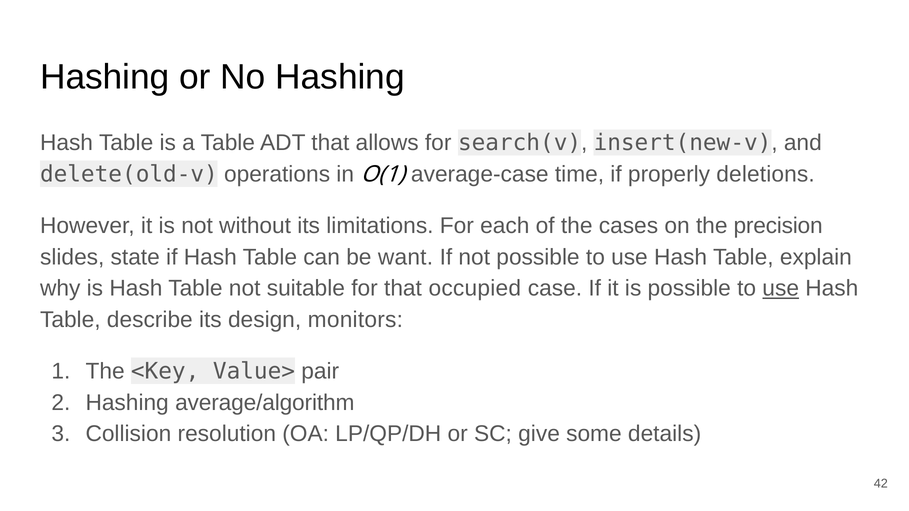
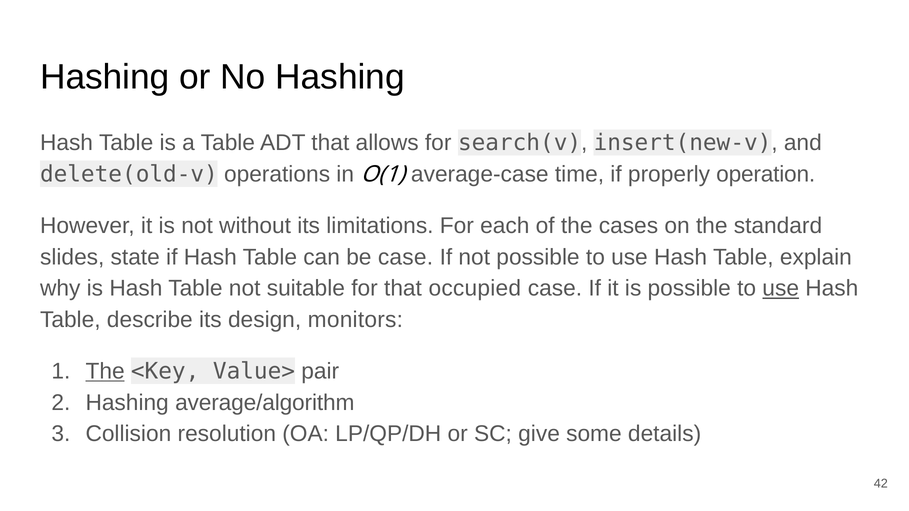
deletions: deletions -> operation (766, 174)
precision: precision -> standard (778, 226)
be want: want -> case (405, 257)
The underline: none -> present (105, 371)
